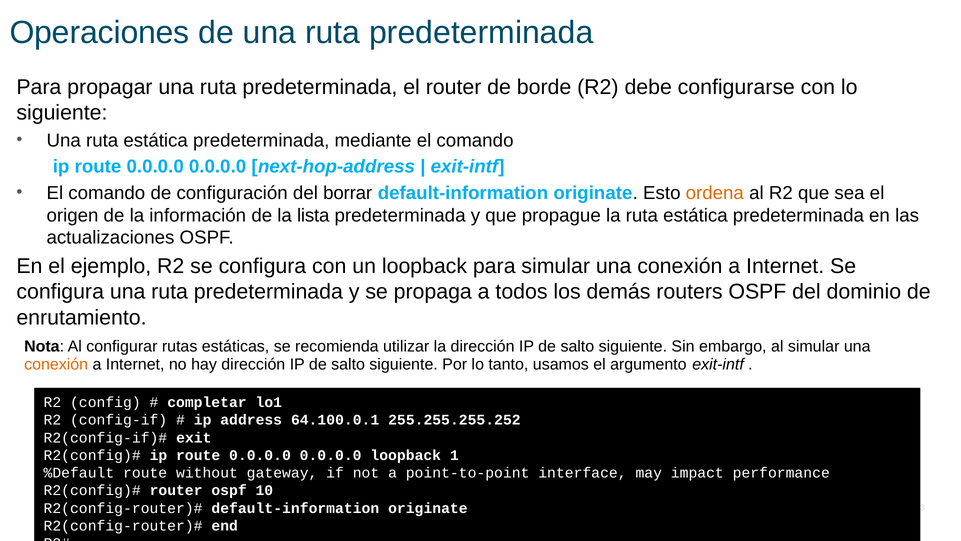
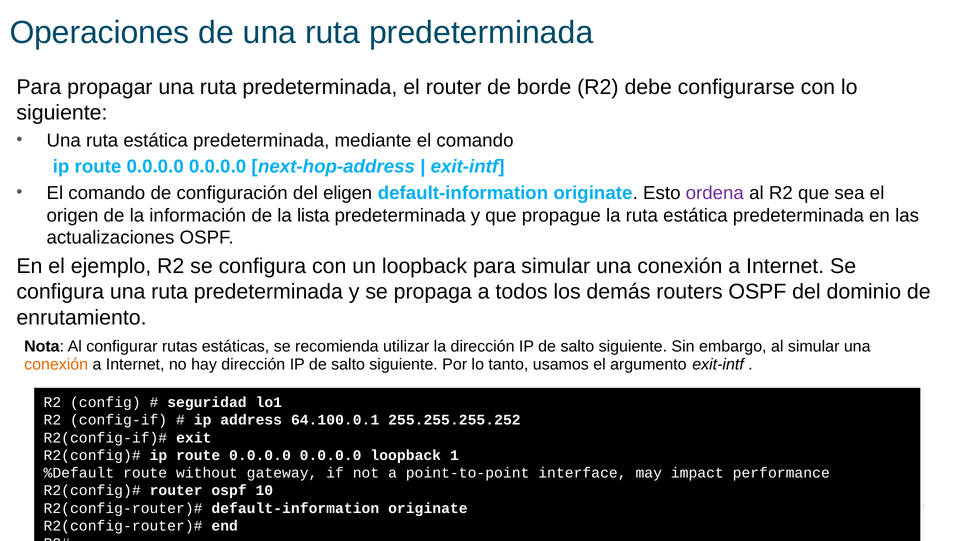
borrar: borrar -> eligen (348, 193)
ordena colour: orange -> purple (715, 193)
completar: completar -> seguridad (207, 402)
